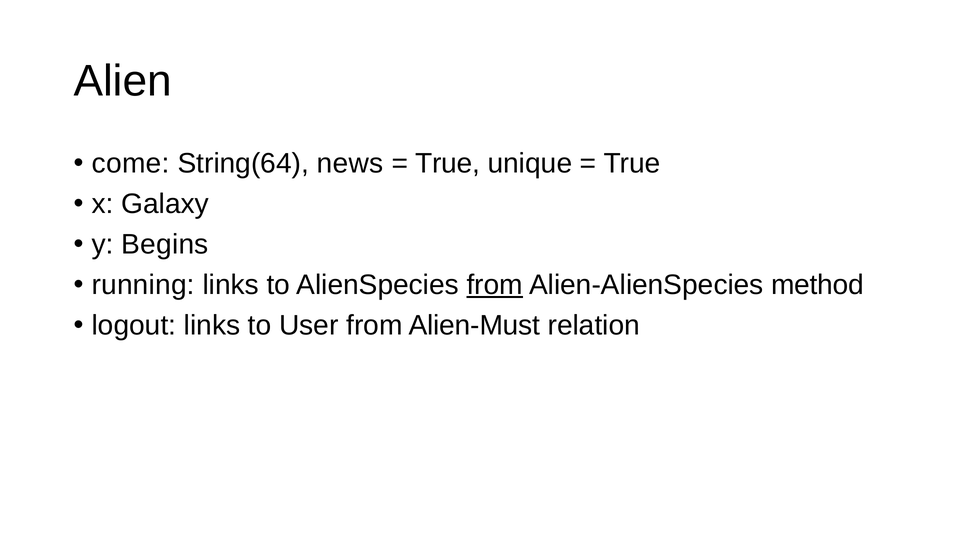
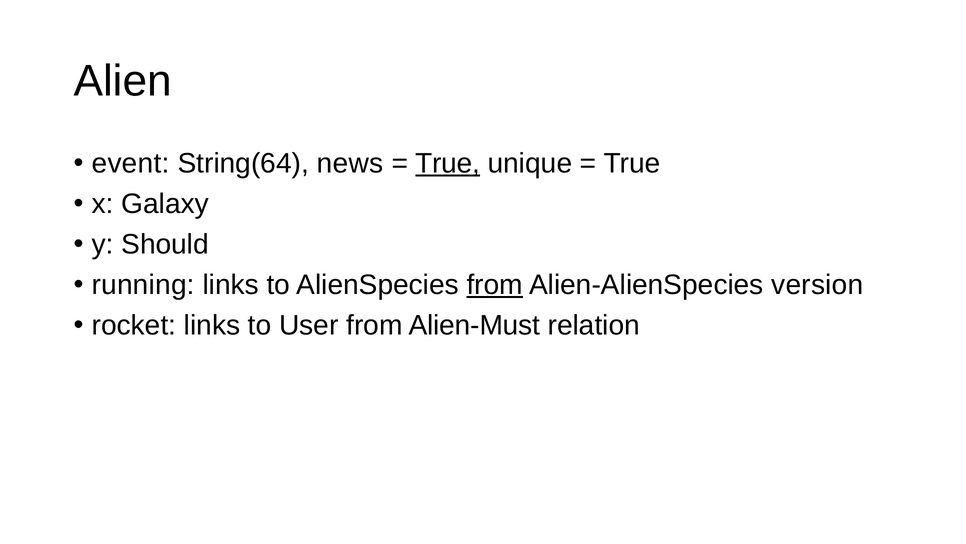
come: come -> event (131, 163)
True underline: none -> present (448, 163)
Begins: Begins -> Should (165, 244)
method: method -> version (817, 285)
logout: logout -> rocket (134, 325)
